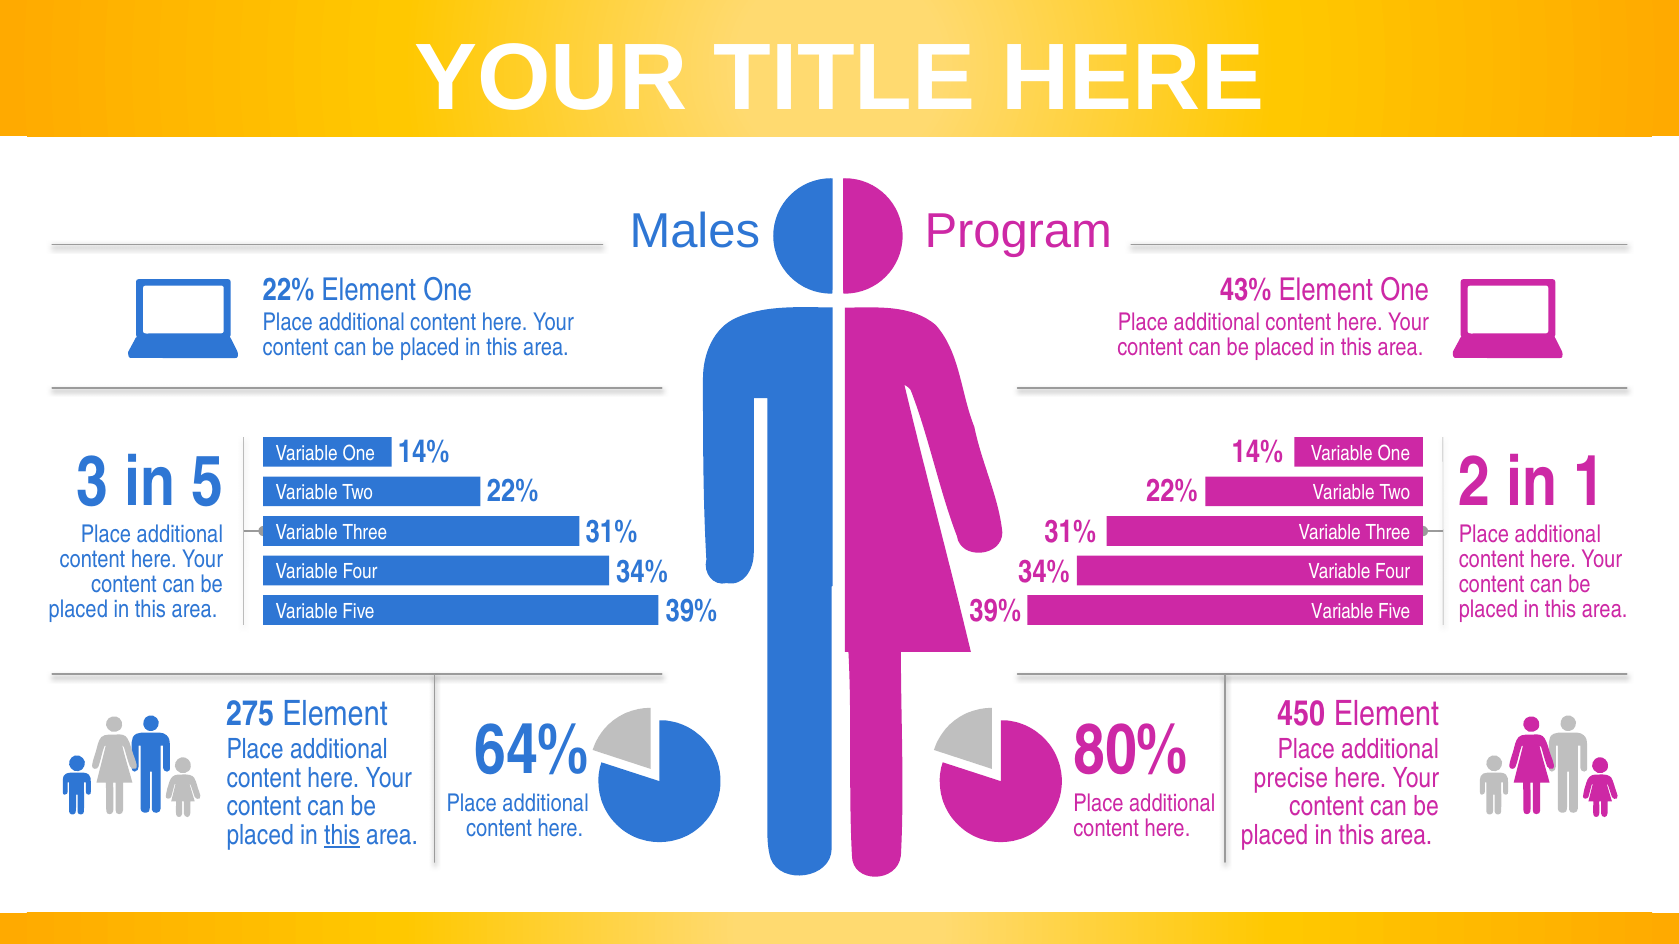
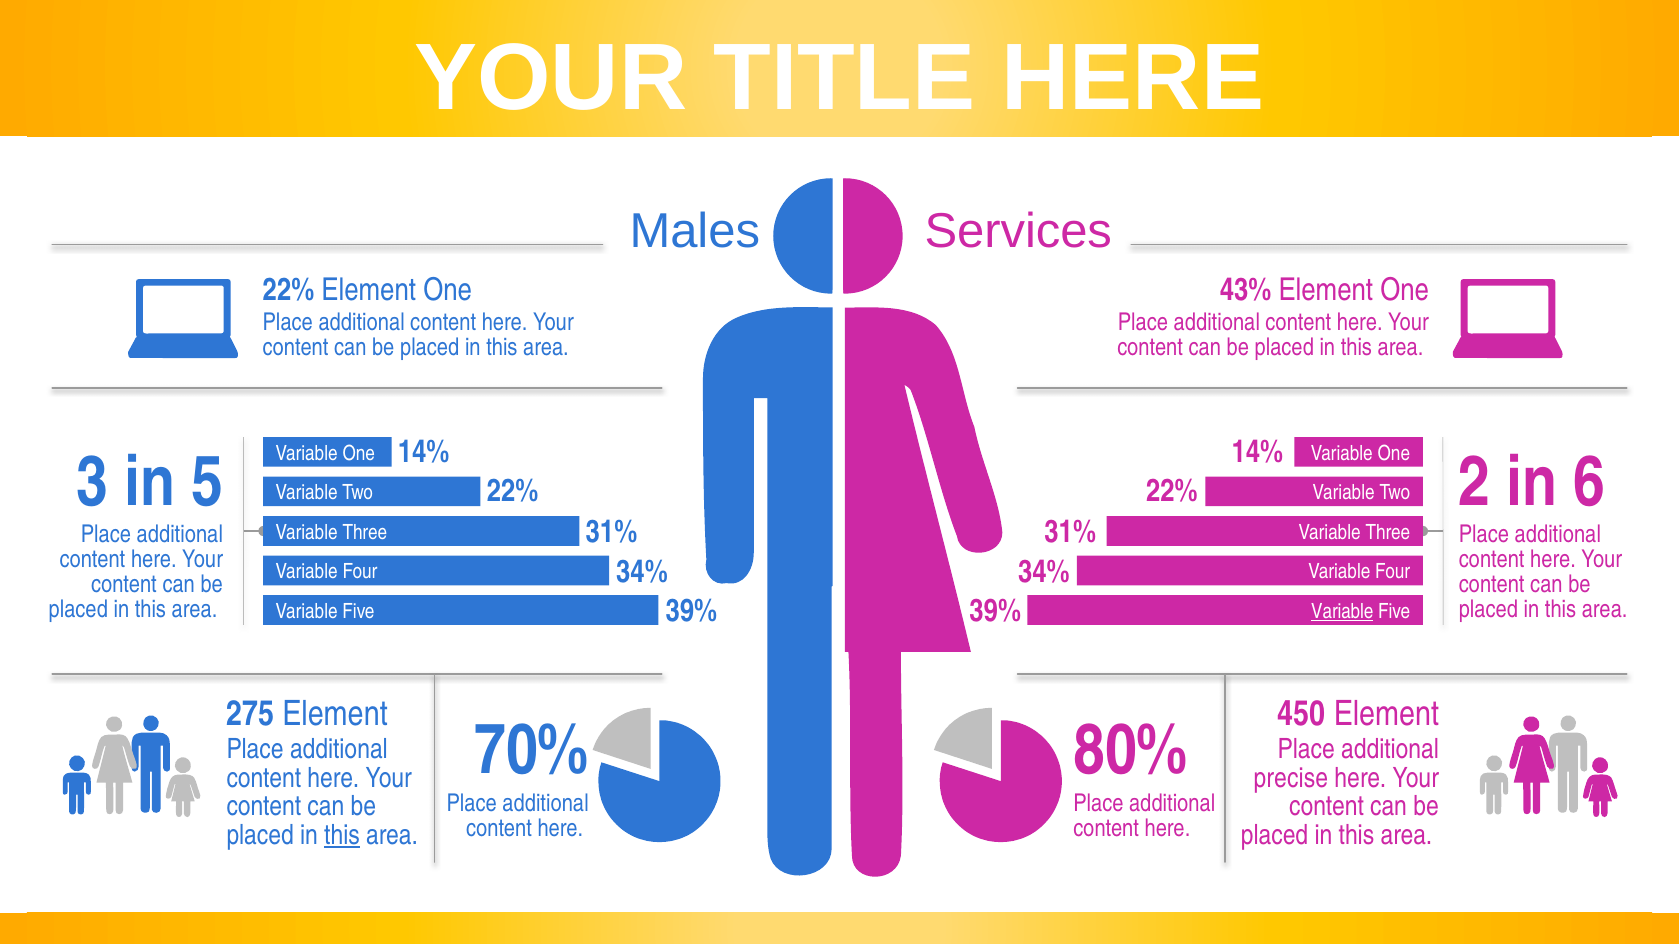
Program: Program -> Services (1018, 232)
1: 1 -> 6 (1589, 482)
Variable underline: none -> present (1342, 612)
64%: 64% -> 70% (532, 751)
